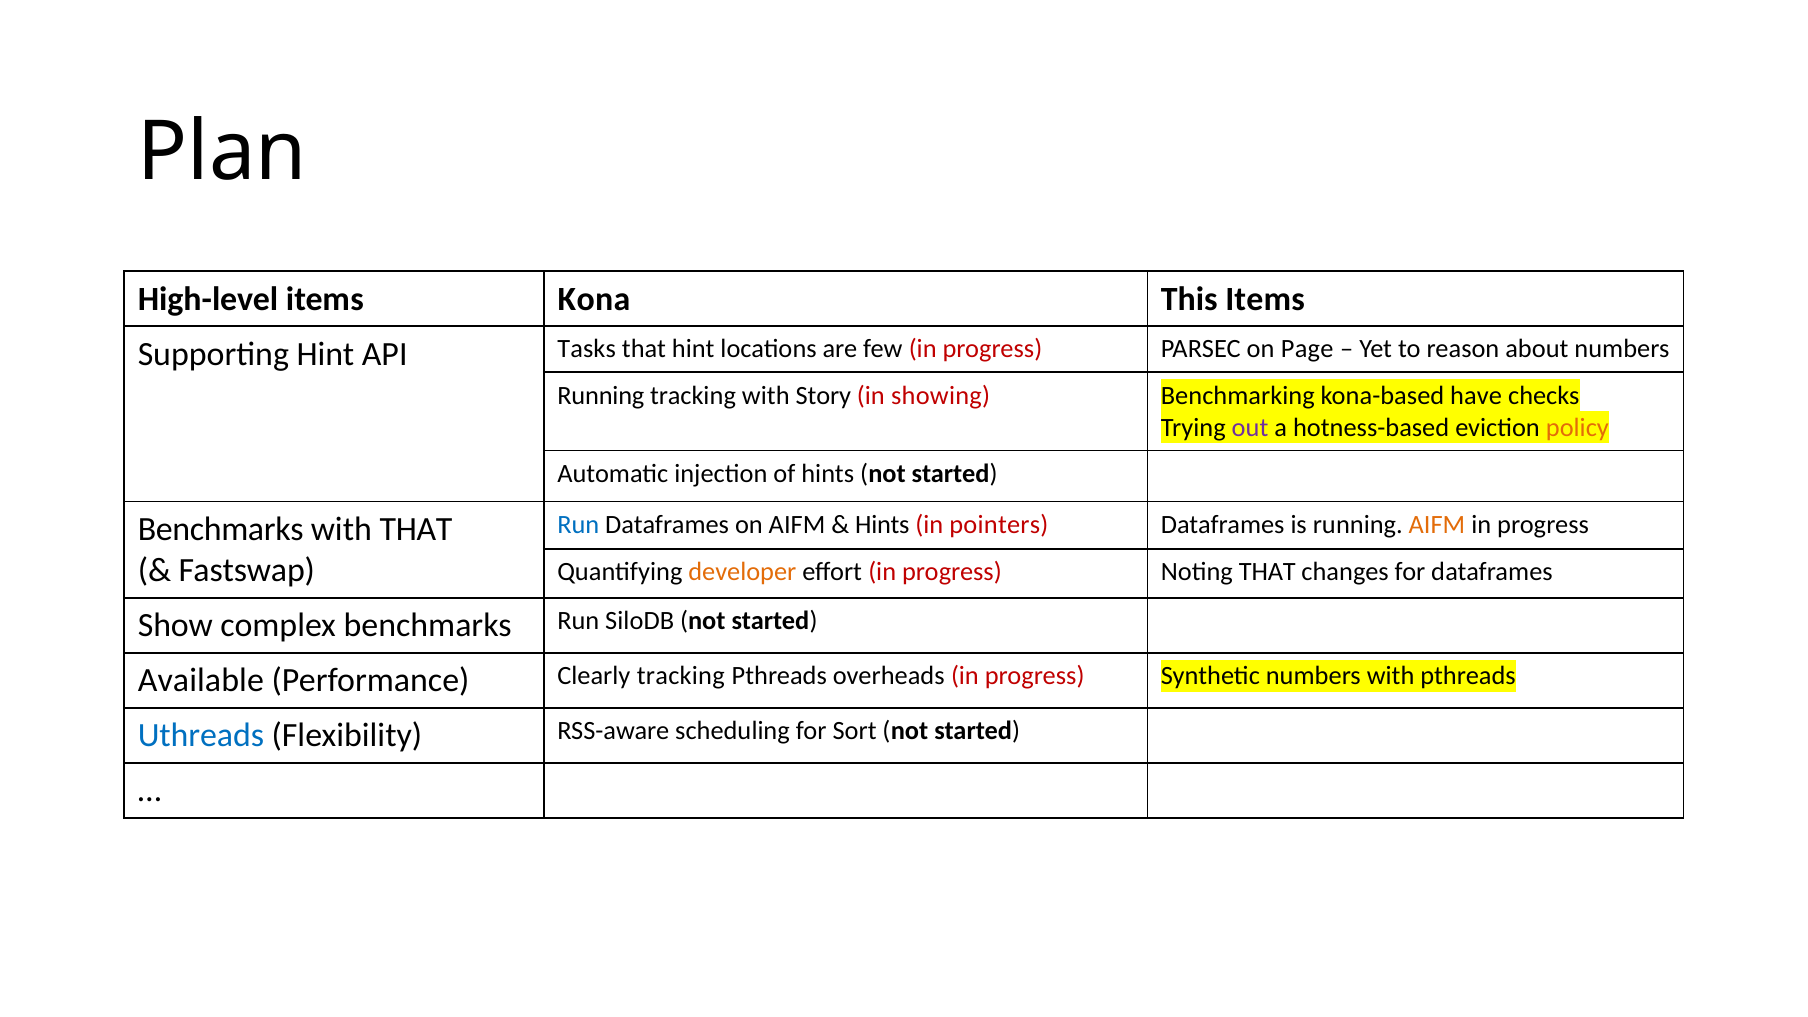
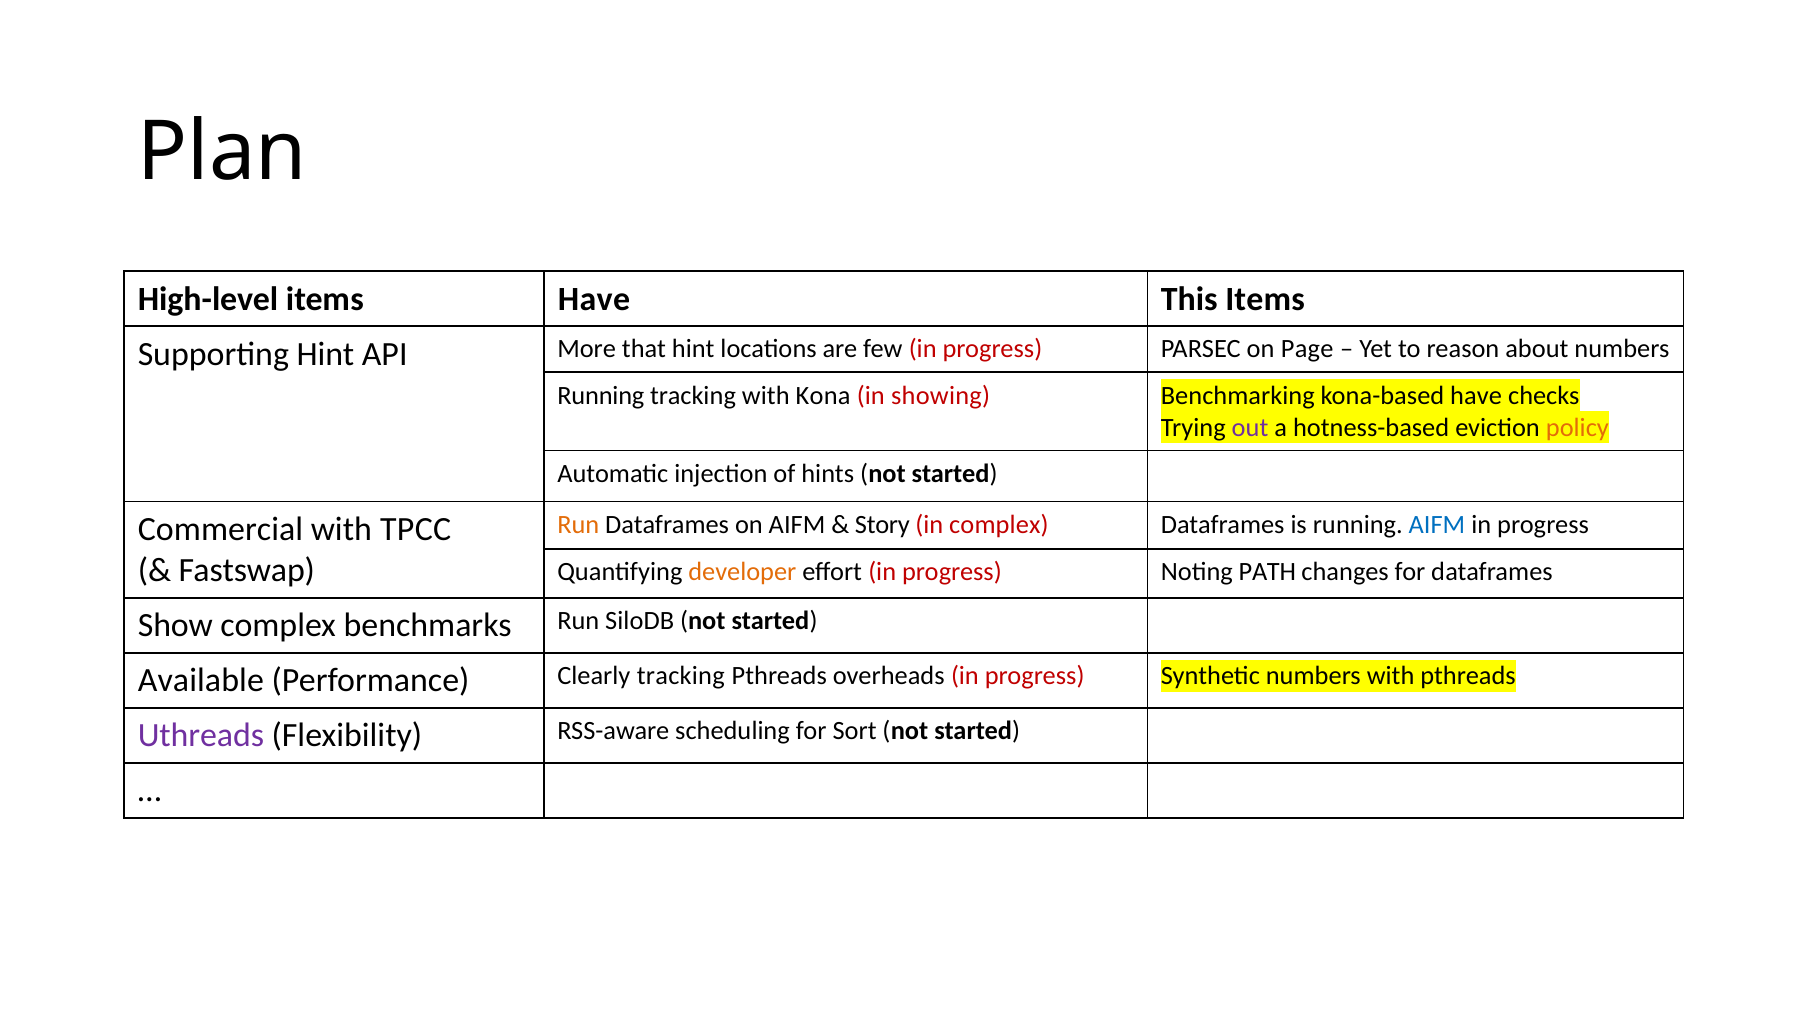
items Kona: Kona -> Have (594, 299)
Tasks: Tasks -> More (587, 349)
Story: Story -> Kona (823, 395)
Run colour: blue -> orange (578, 525)
Hints: Hints -> Story (882, 525)
in pointers: pointers -> complex (999, 525)
AIFM colour: orange -> blue (1437, 525)
Benchmarks: Benchmarks -> Commercial (221, 529)
with THAT: THAT -> TPCC (416, 529)
Noting THAT: THAT -> PATH (1267, 572)
Uthreads colour: blue -> purple (201, 736)
